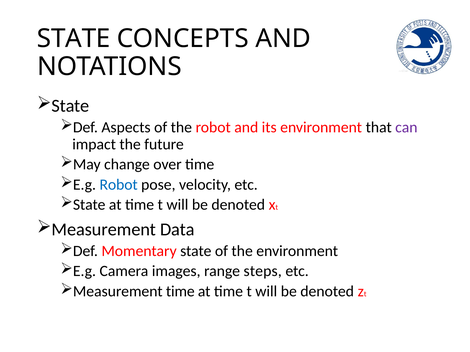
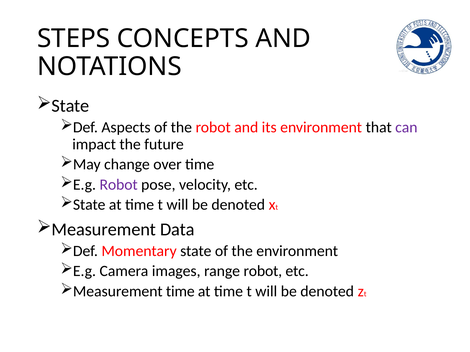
STATE: STATE -> STEPS (74, 39)
Robot colour: blue -> purple (119, 185)
range steps: steps -> robot (263, 272)
